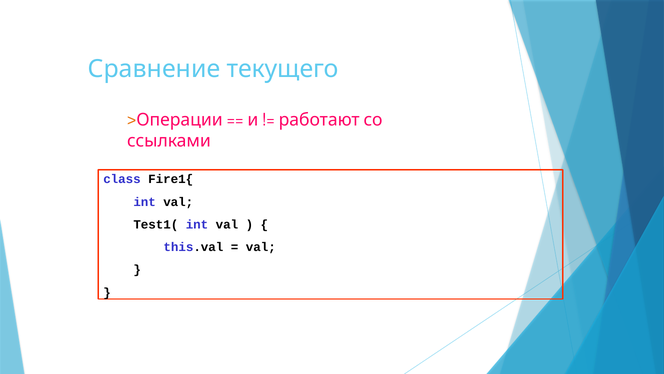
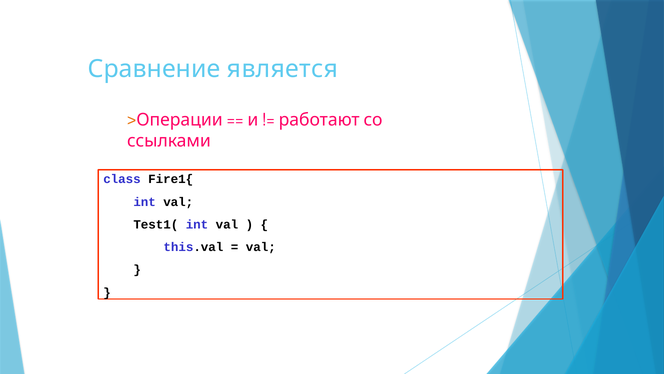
текущего: текущего -> является (283, 69)
